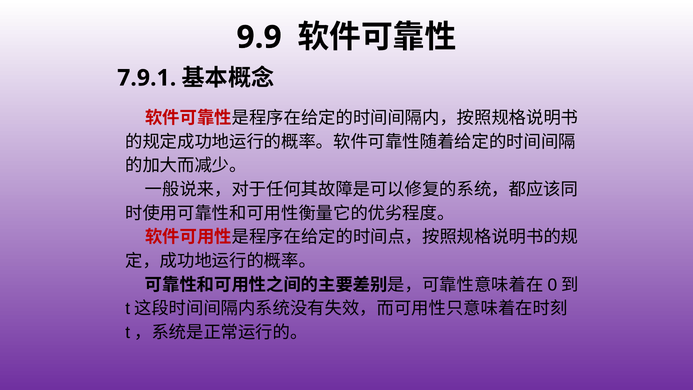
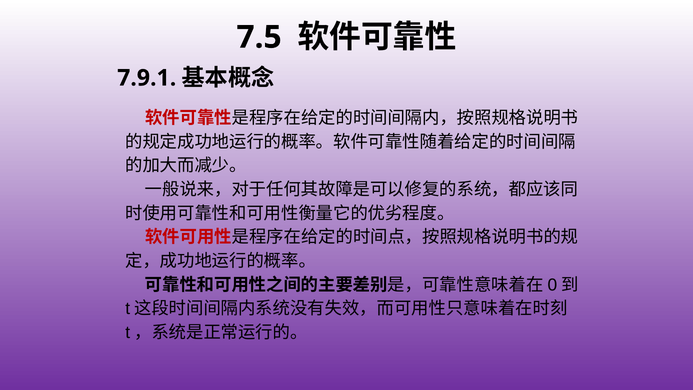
9.9: 9.9 -> 7.5 (259, 37)
